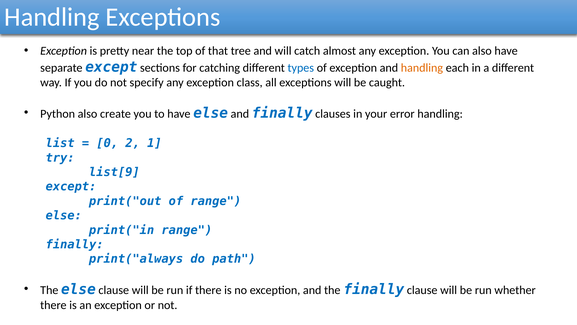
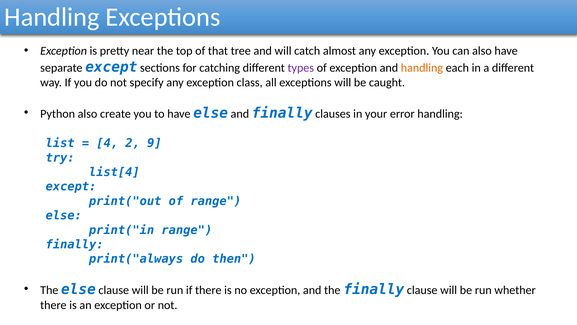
types colour: blue -> purple (301, 68)
0: 0 -> 4 (107, 143)
1: 1 -> 9 (154, 143)
list[9: list[9 -> list[4 (114, 172)
path: path -> then (234, 259)
